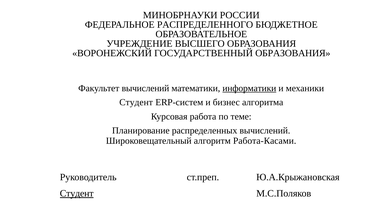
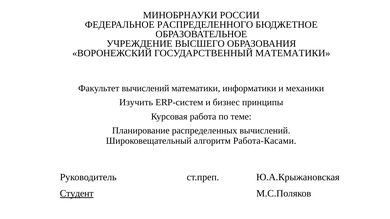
ГОСУДАРСТВЕННЫЙ ОБРАЗОВАНИЯ: ОБРАЗОВАНИЯ -> МАТЕМАТИКИ (293, 53)
информатики underline: present -> none (249, 88)
Студент: Студент -> Изучить (136, 103)
алгоритма: алгоритма -> принципы (263, 103)
